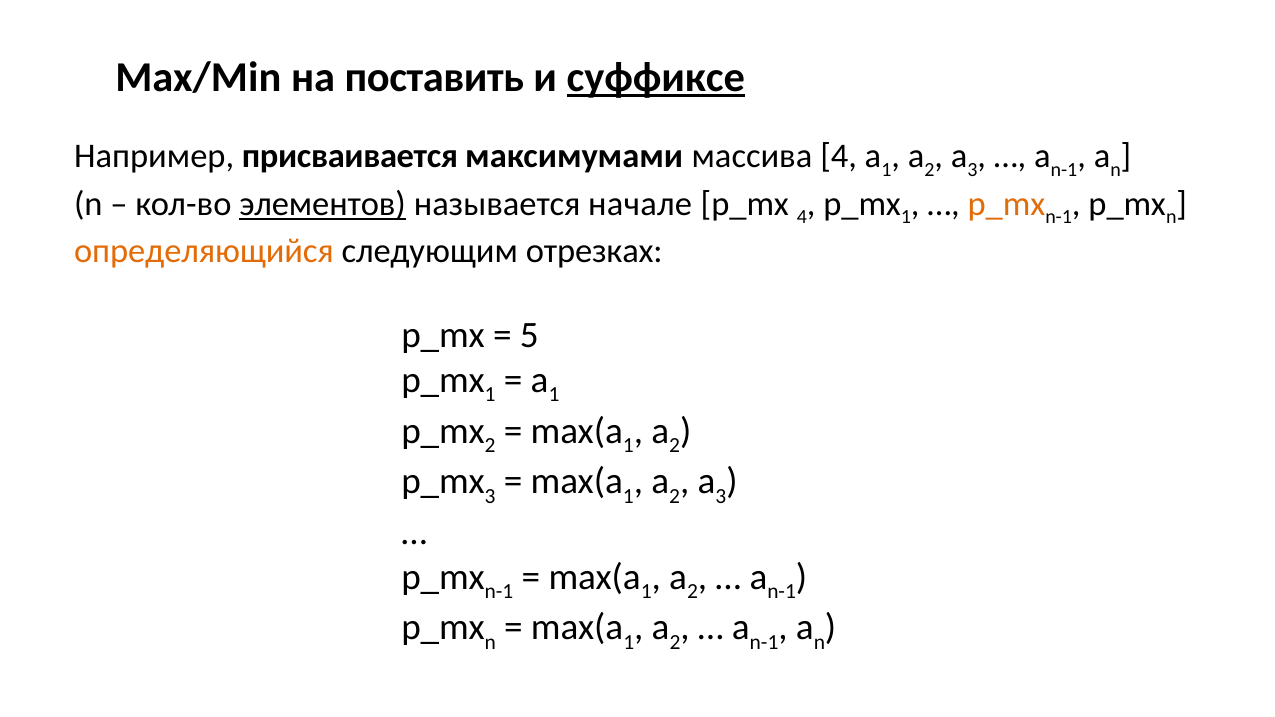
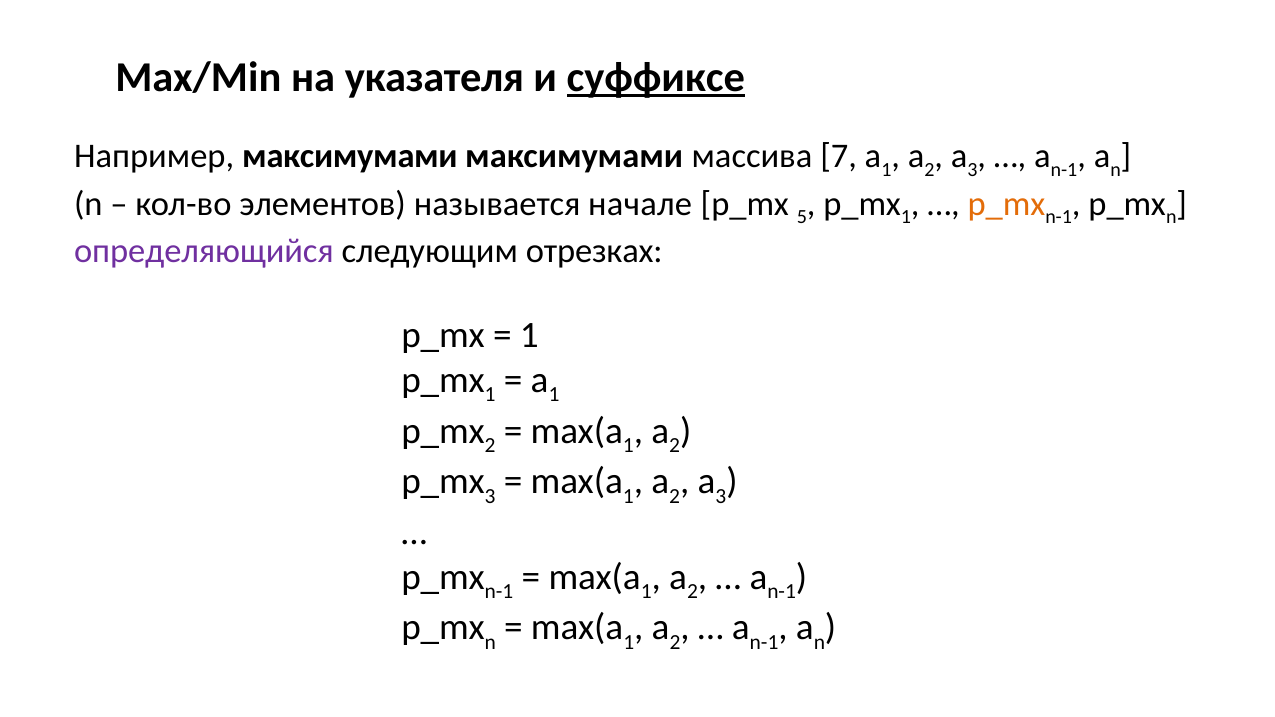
поставить: поставить -> указателя (434, 77)
Например присваивается: присваивается -> максимумами (350, 157)
массива 4: 4 -> 7 (839, 157)
элементов underline: present -> none (323, 204)
p_mx 4: 4 -> 5 (802, 217)
определяющийся colour: orange -> purple (204, 251)
5: 5 -> 1 (529, 335)
